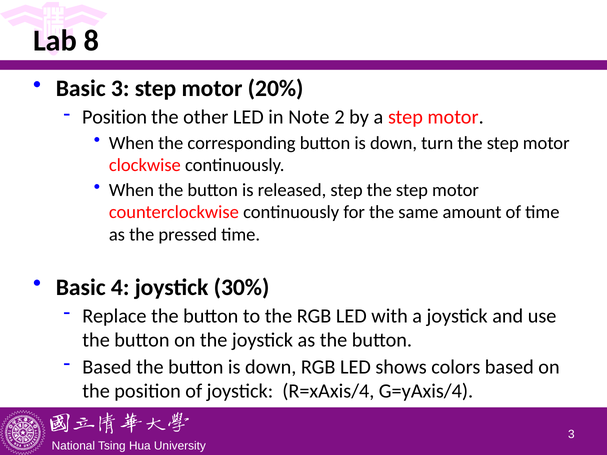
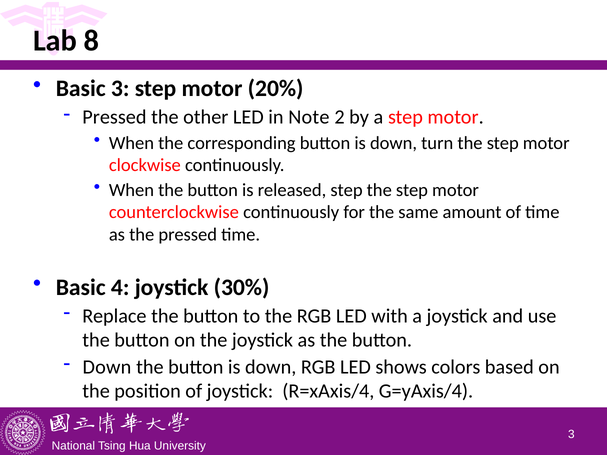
Position: Position -> Pressed (114, 117)
Based: Based -> Down (107, 367)
